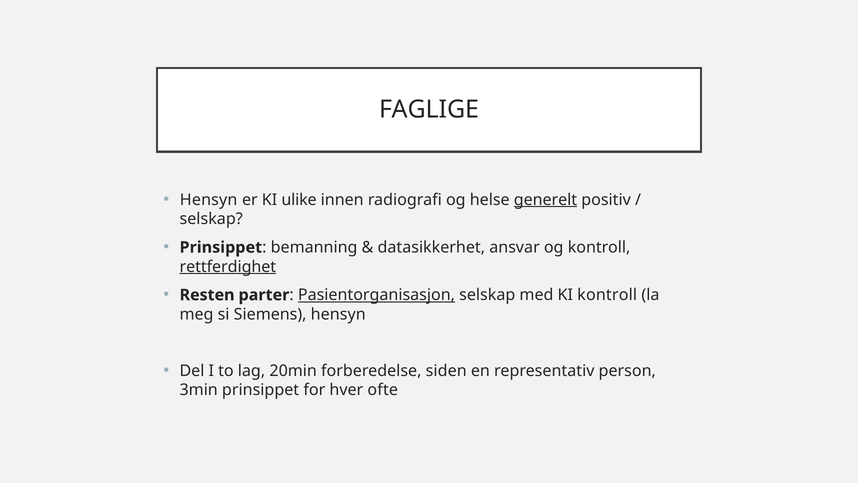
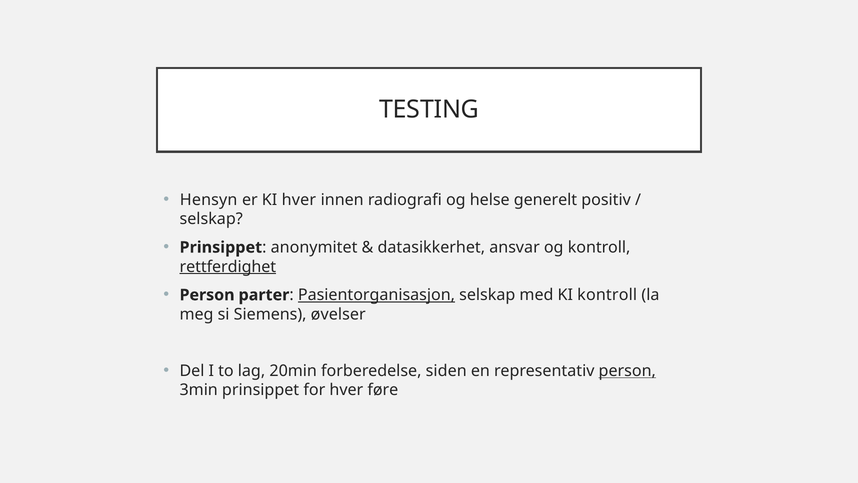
FAGLIGE: FAGLIGE -> TESTING (429, 110)
KI ulike: ulike -> hver (299, 200)
generelt underline: present -> none (545, 200)
bemanning: bemanning -> anonymitet (314, 247)
Resten: Resten -> Person (207, 295)
Siemens hensyn: hensyn -> øvelser (338, 314)
person underline: none -> present (627, 371)
ofte: ofte -> føre (383, 390)
